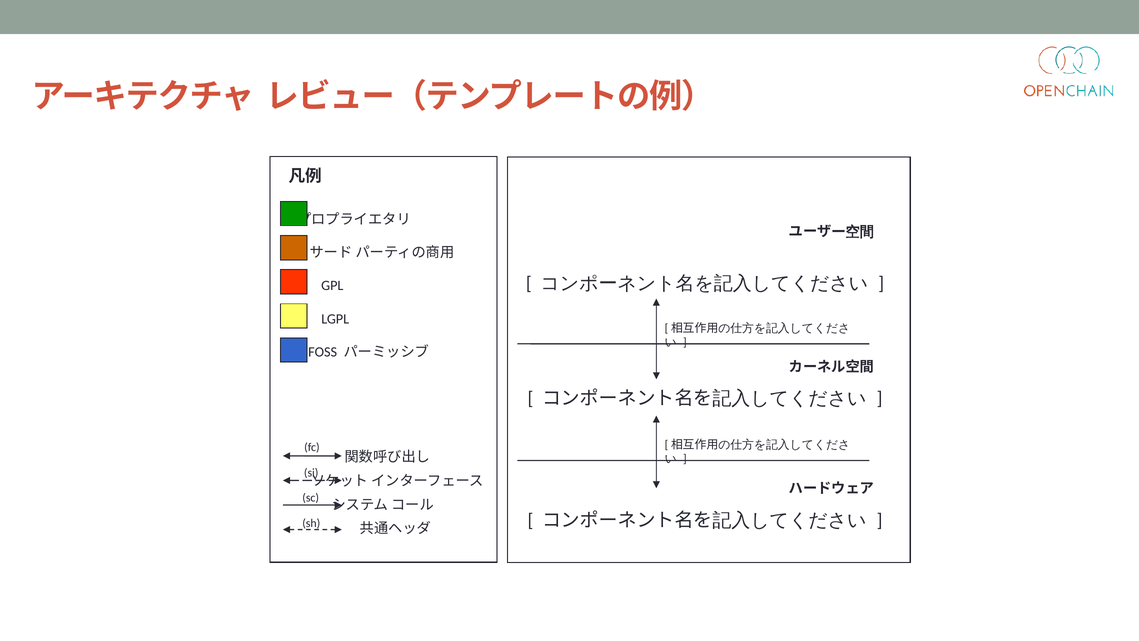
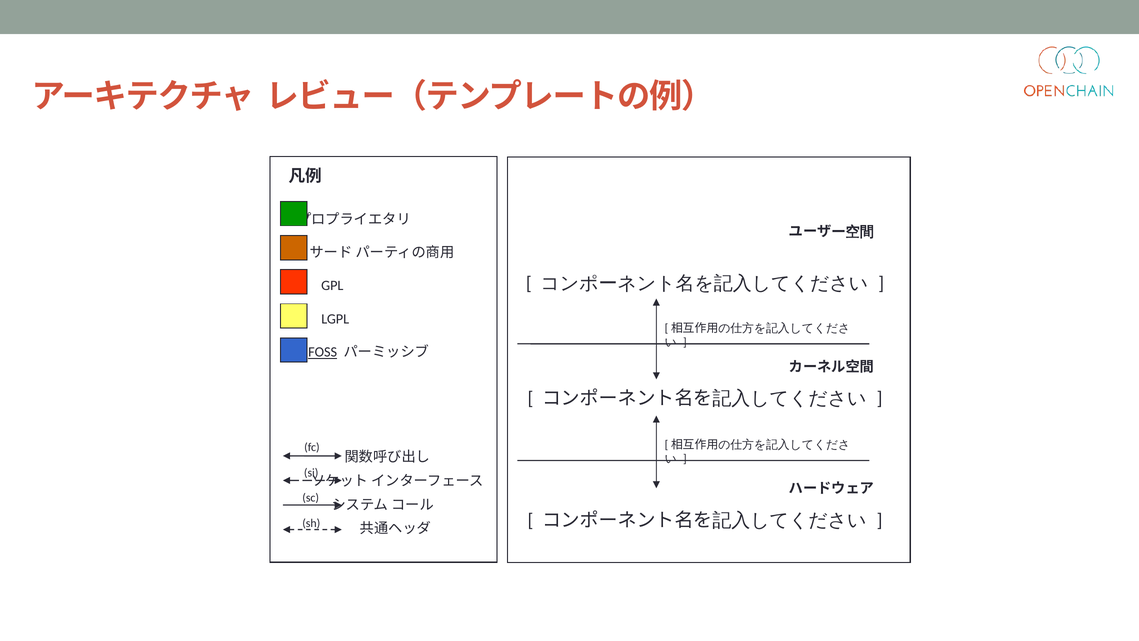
FOSS underline: none -> present (323, 352)
